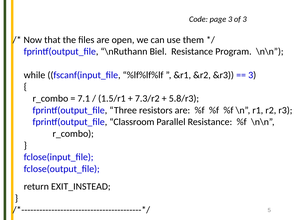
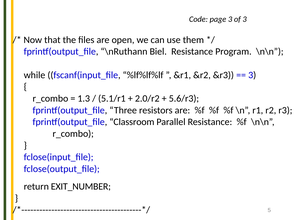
7.1: 7.1 -> 1.3 (84, 99)
1.5/r1: 1.5/r1 -> 5.1/r1 (112, 99)
7.3/r2: 7.3/r2 -> 2.0/r2 (147, 99)
5.8/r3: 5.8/r3 -> 5.6/r3 (184, 99)
EXIT_INSTEAD: EXIT_INSTEAD -> EXIT_NUMBER (81, 187)
